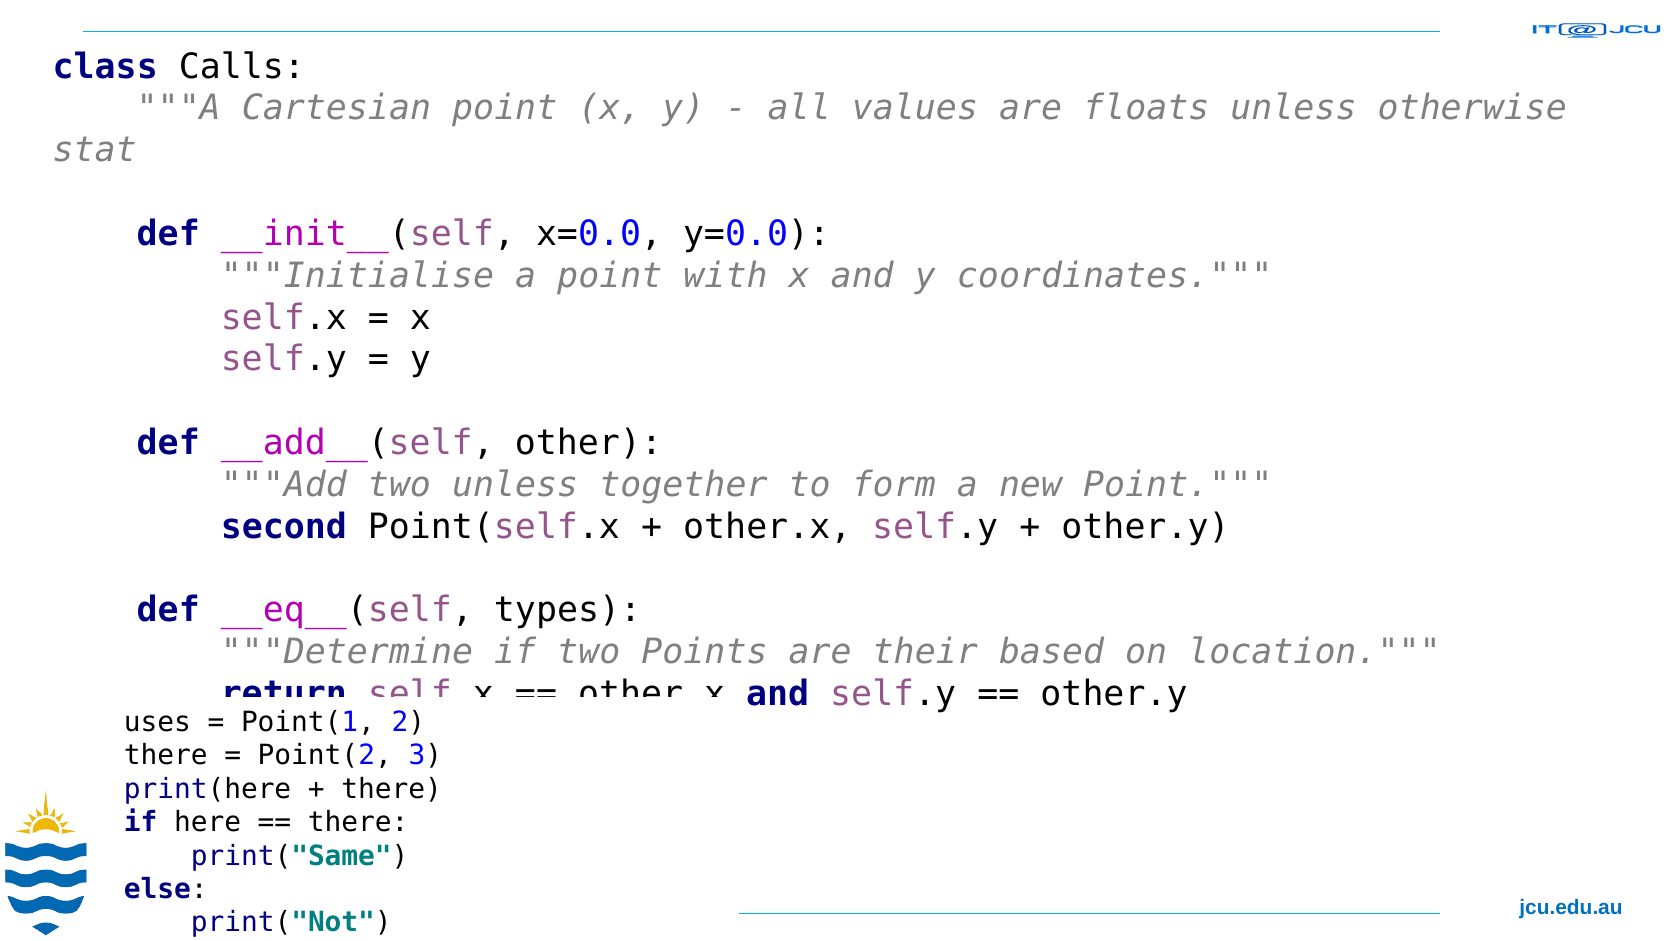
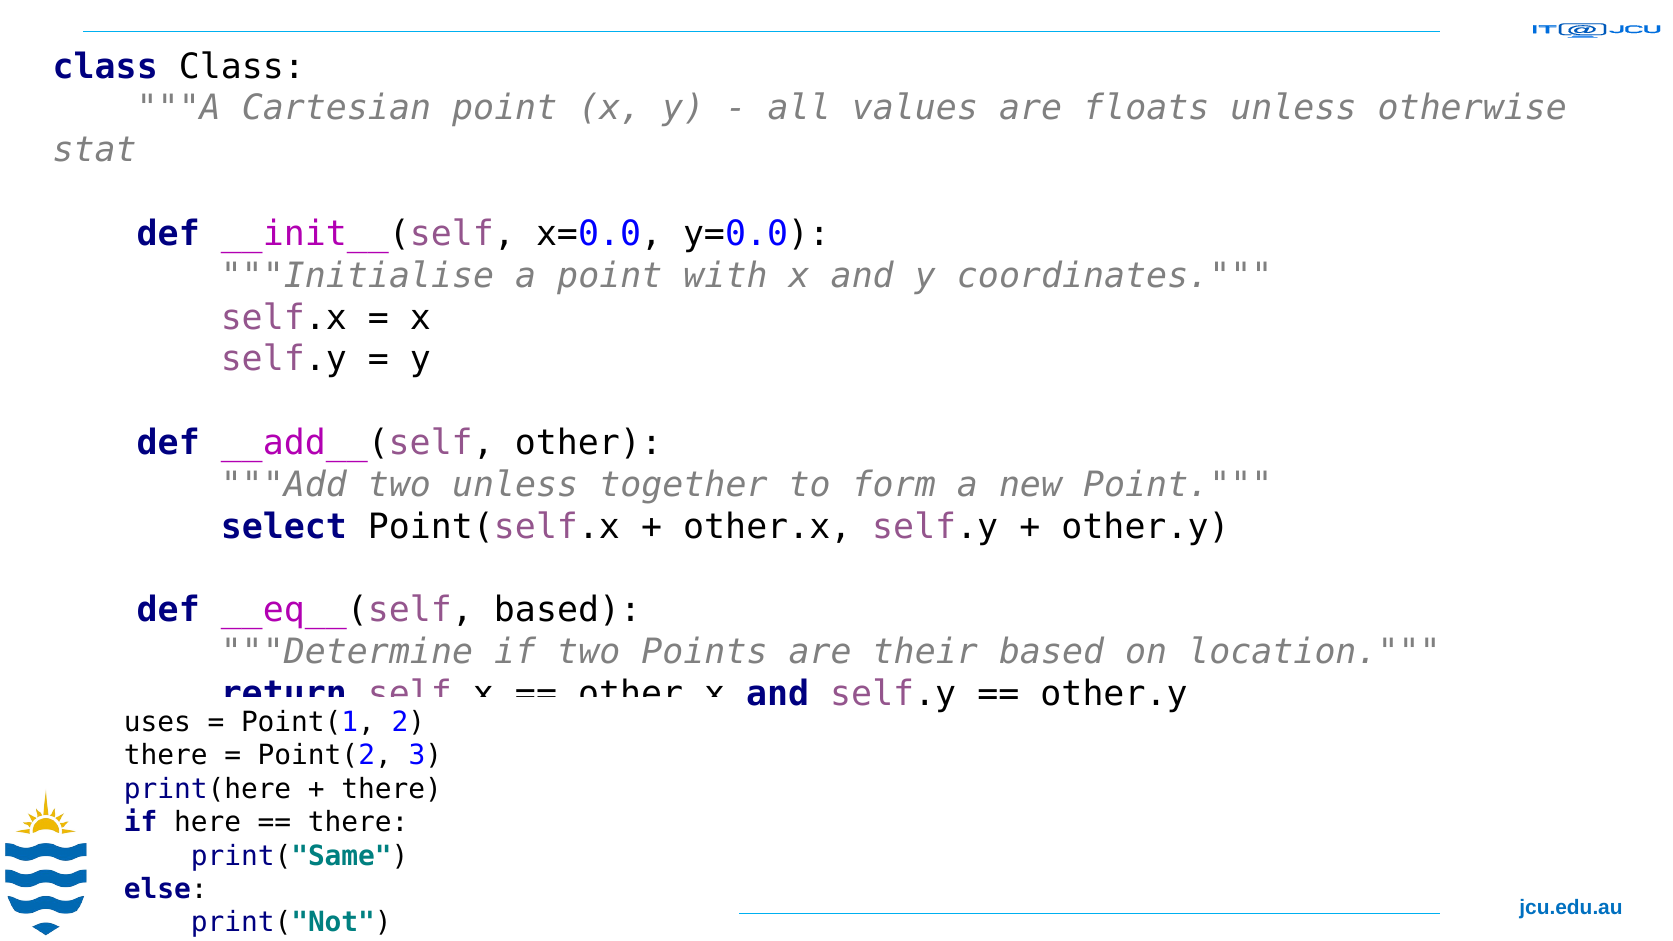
class Calls: Calls -> Class (242, 67)
second: second -> select (284, 527)
__eq__(self types: types -> based (568, 610)
